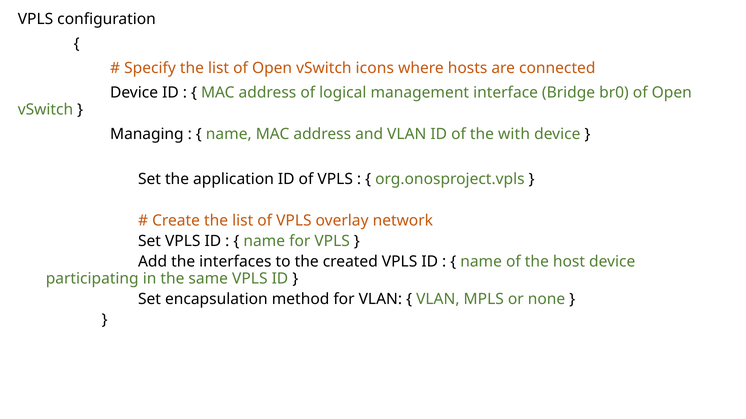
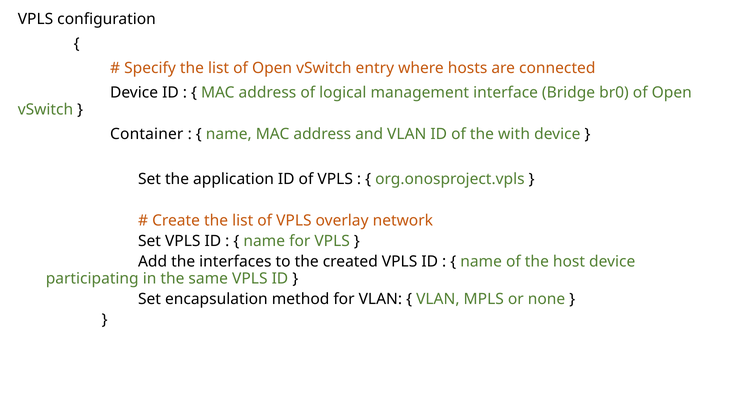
icons: icons -> entry (375, 68)
Managing: Managing -> Container (147, 134)
